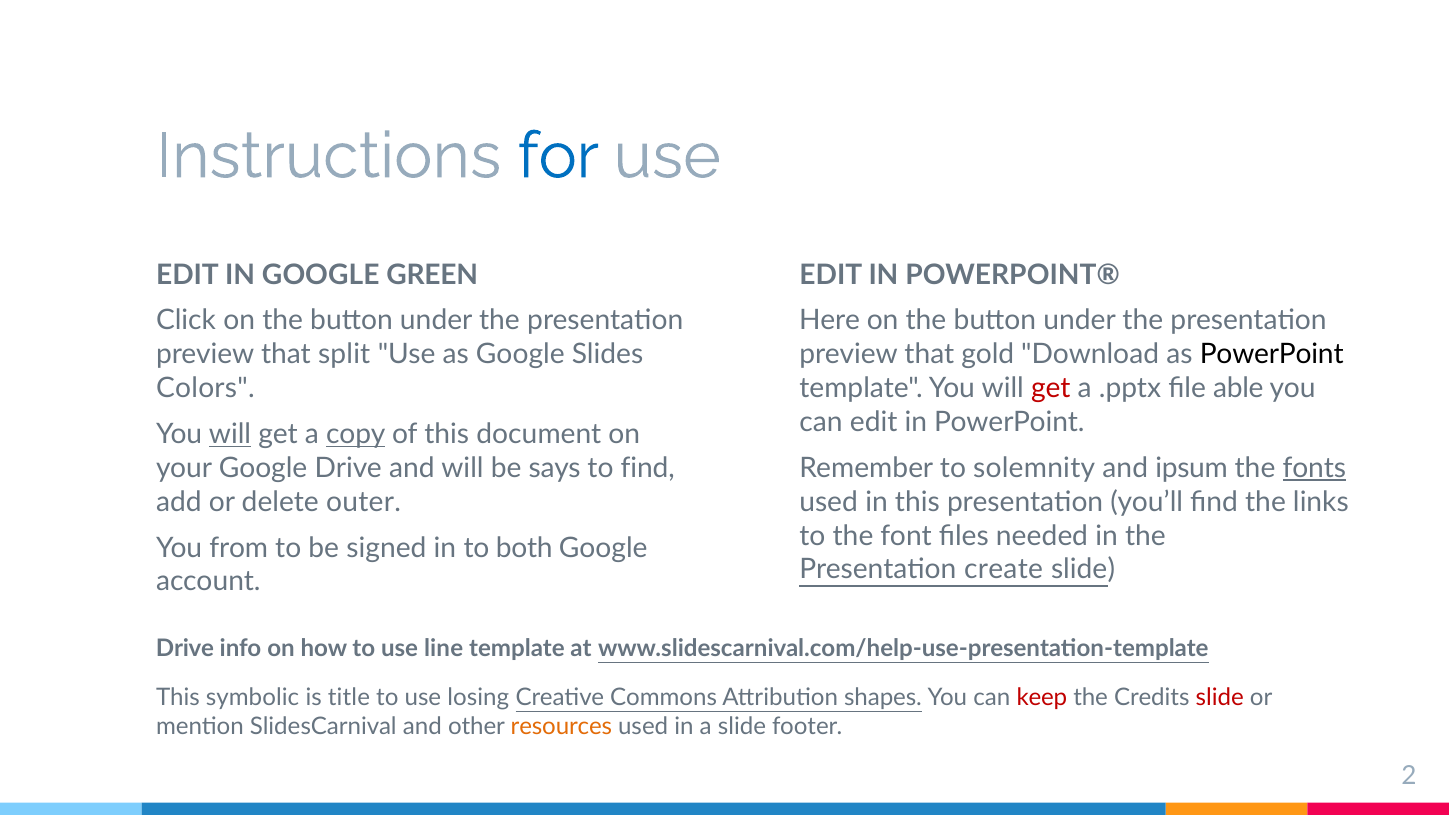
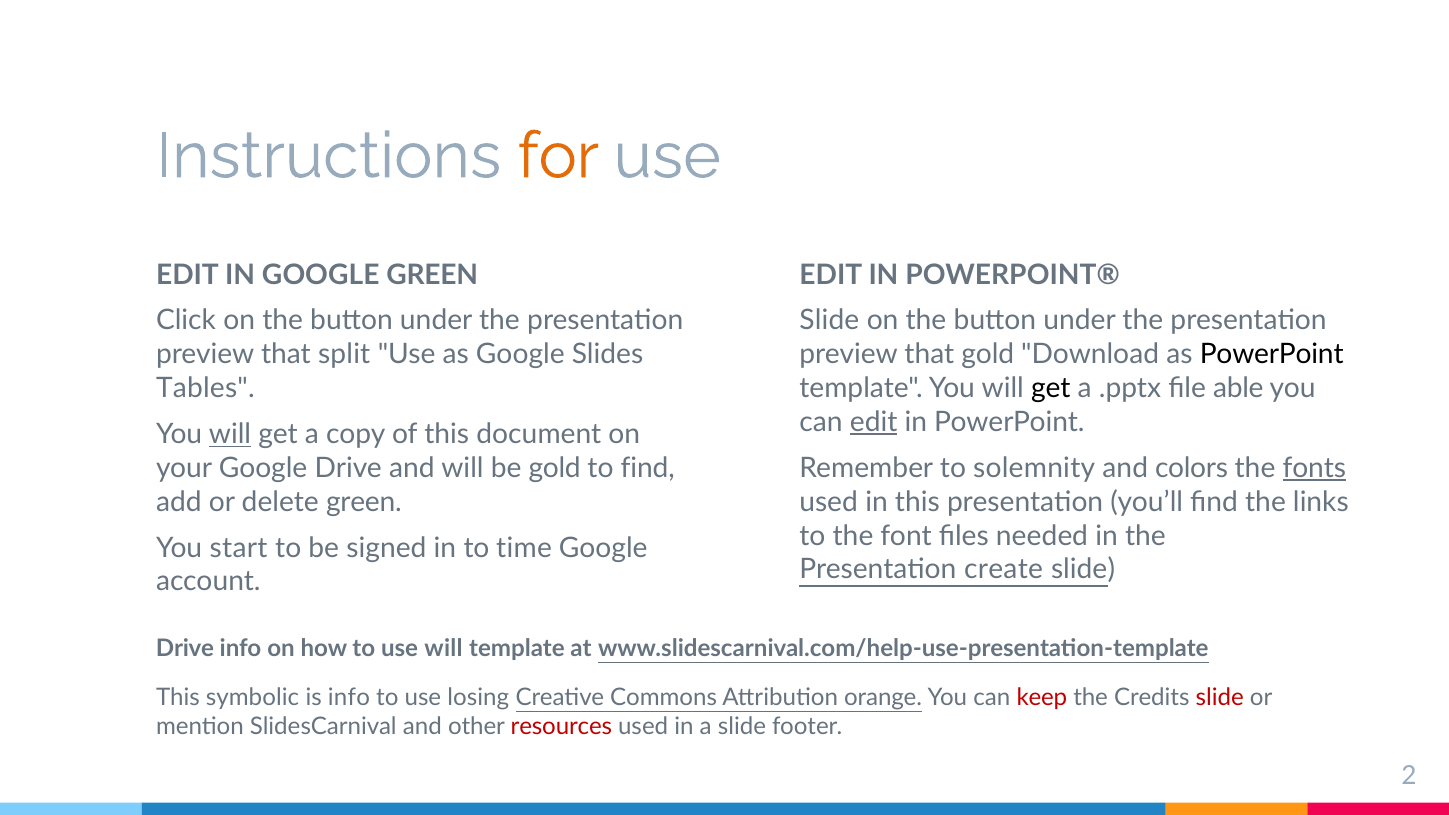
for colour: blue -> orange (558, 156)
Here: Here -> Slide (829, 321)
Colors: Colors -> Tables (205, 388)
get colour: red -> black (1051, 388)
edit underline: none -> present (874, 422)
copy underline: present -> none (356, 434)
be says: says -> gold (555, 468)
ipsum: ipsum -> colors (1192, 468)
delete outer: outer -> green (364, 502)
from: from -> start (239, 548)
both: both -> time (524, 548)
use line: line -> will (444, 649)
is title: title -> info (349, 698)
shapes: shapes -> orange (883, 698)
resources colour: orange -> red (561, 727)
